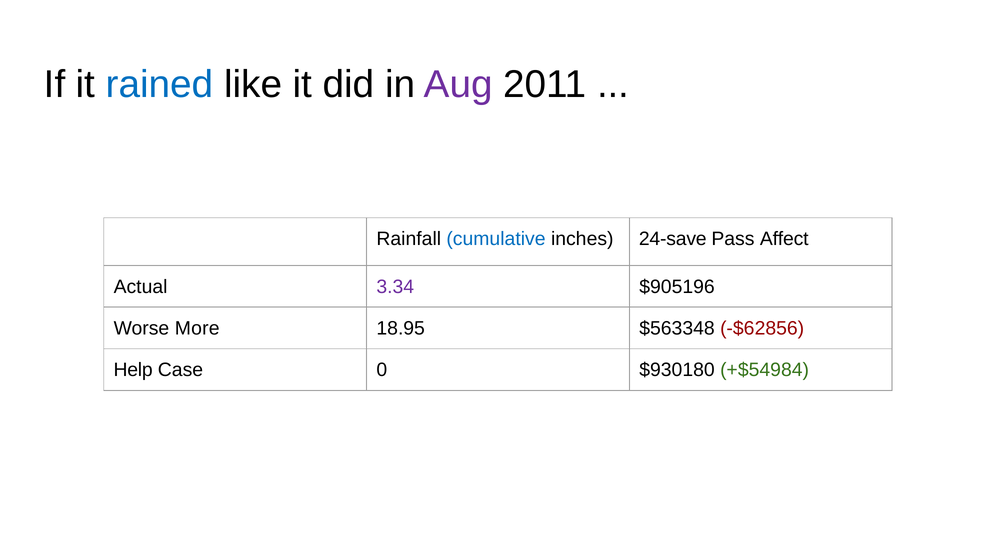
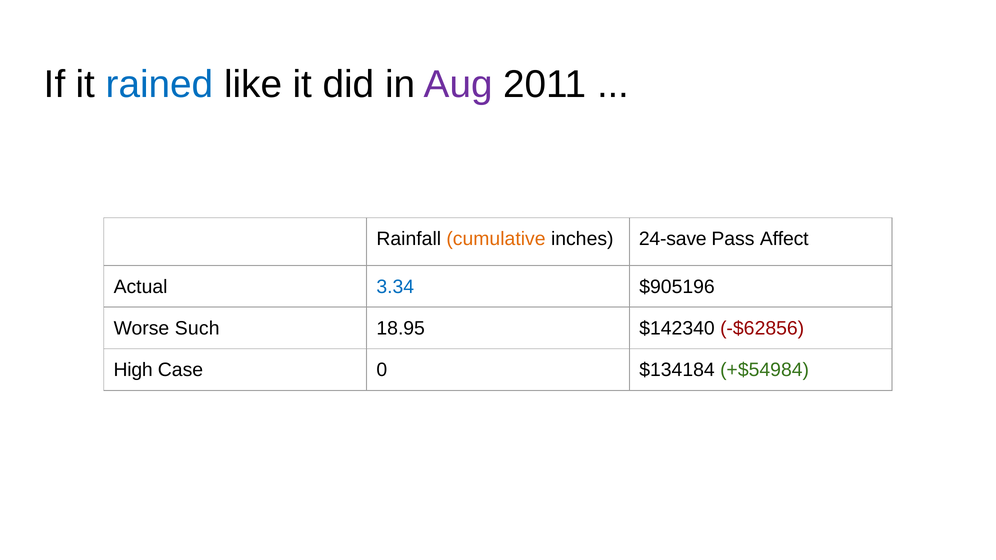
cumulative colour: blue -> orange (496, 239)
3.34 colour: purple -> blue (395, 287)
More: More -> Such (197, 328)
$563348: $563348 -> $142340 (677, 328)
Help: Help -> High (133, 370)
$930180: $930180 -> $134184 (677, 370)
